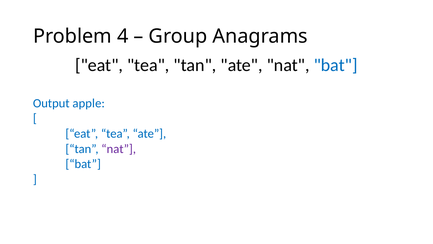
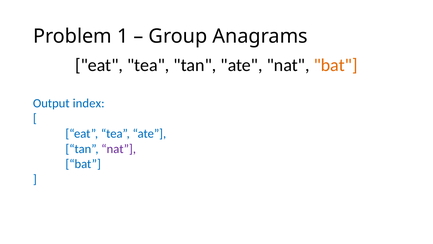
4: 4 -> 1 (123, 36)
bat colour: blue -> orange (336, 65)
apple: apple -> index (89, 103)
